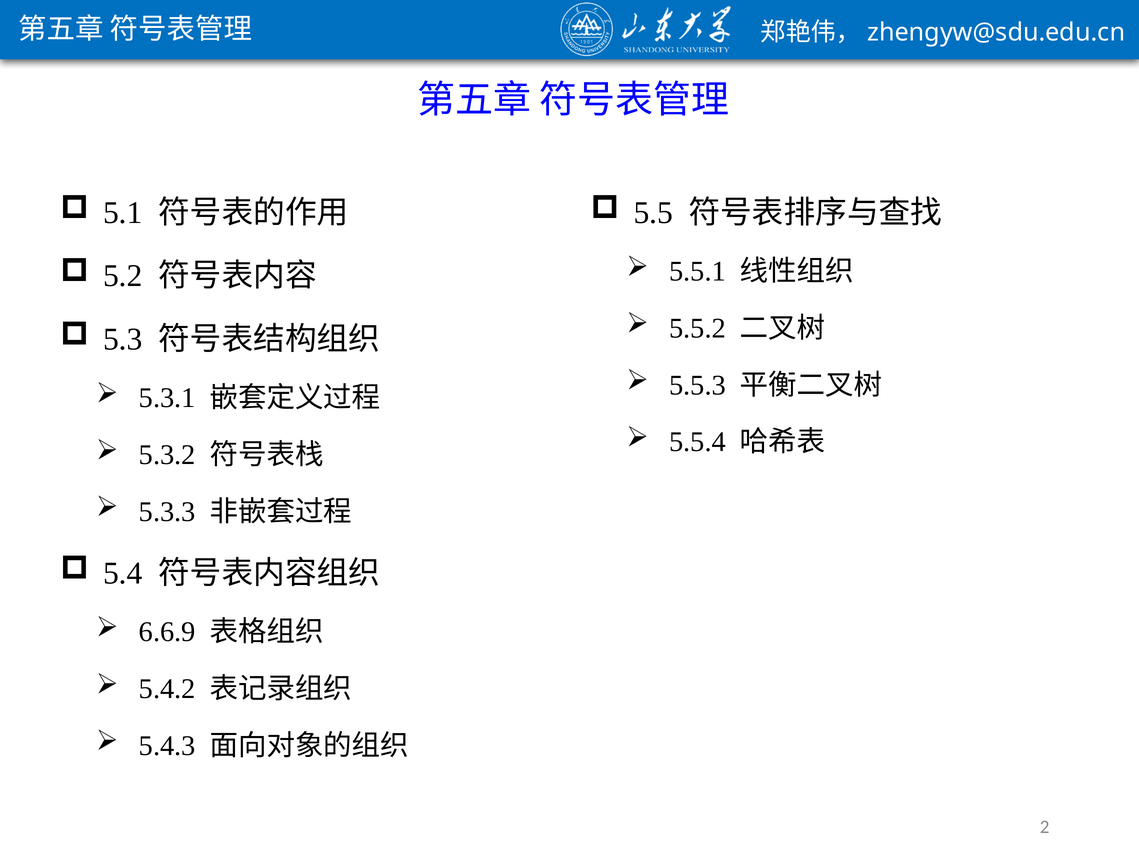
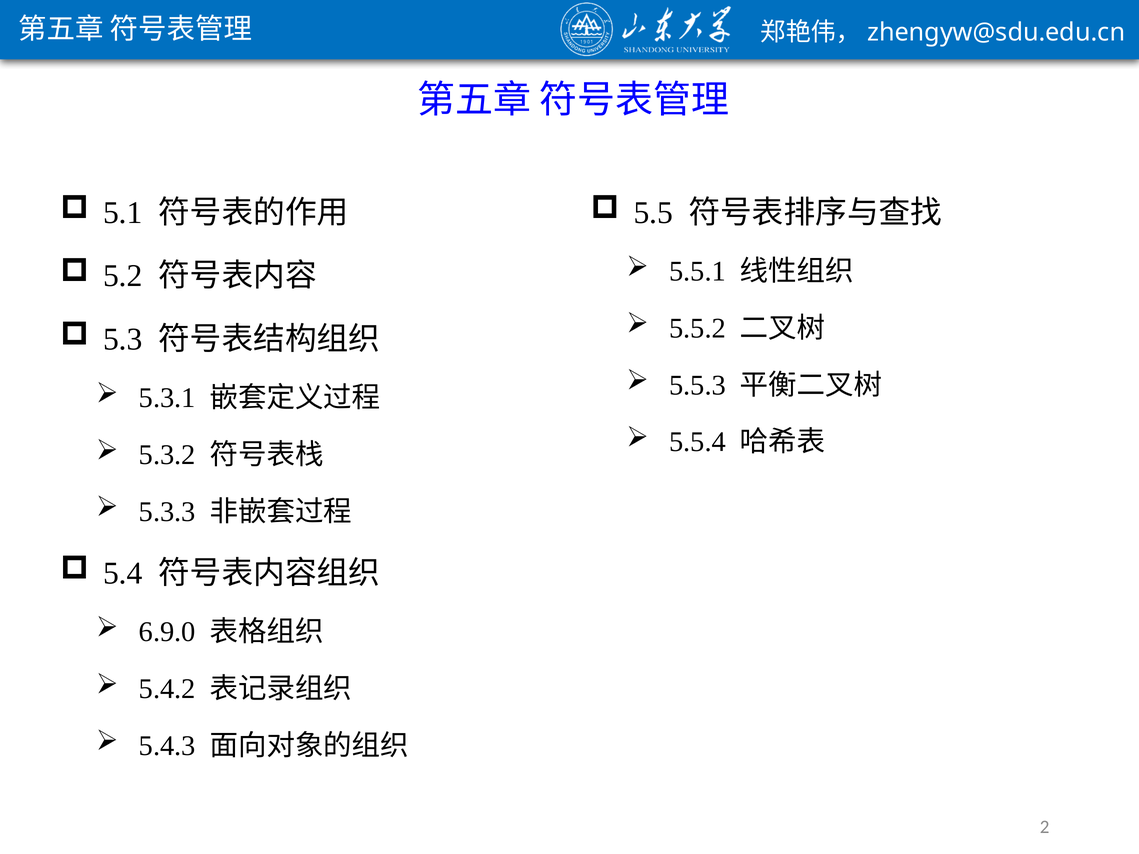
6.6.9: 6.6.9 -> 6.9.0 (167, 632)
